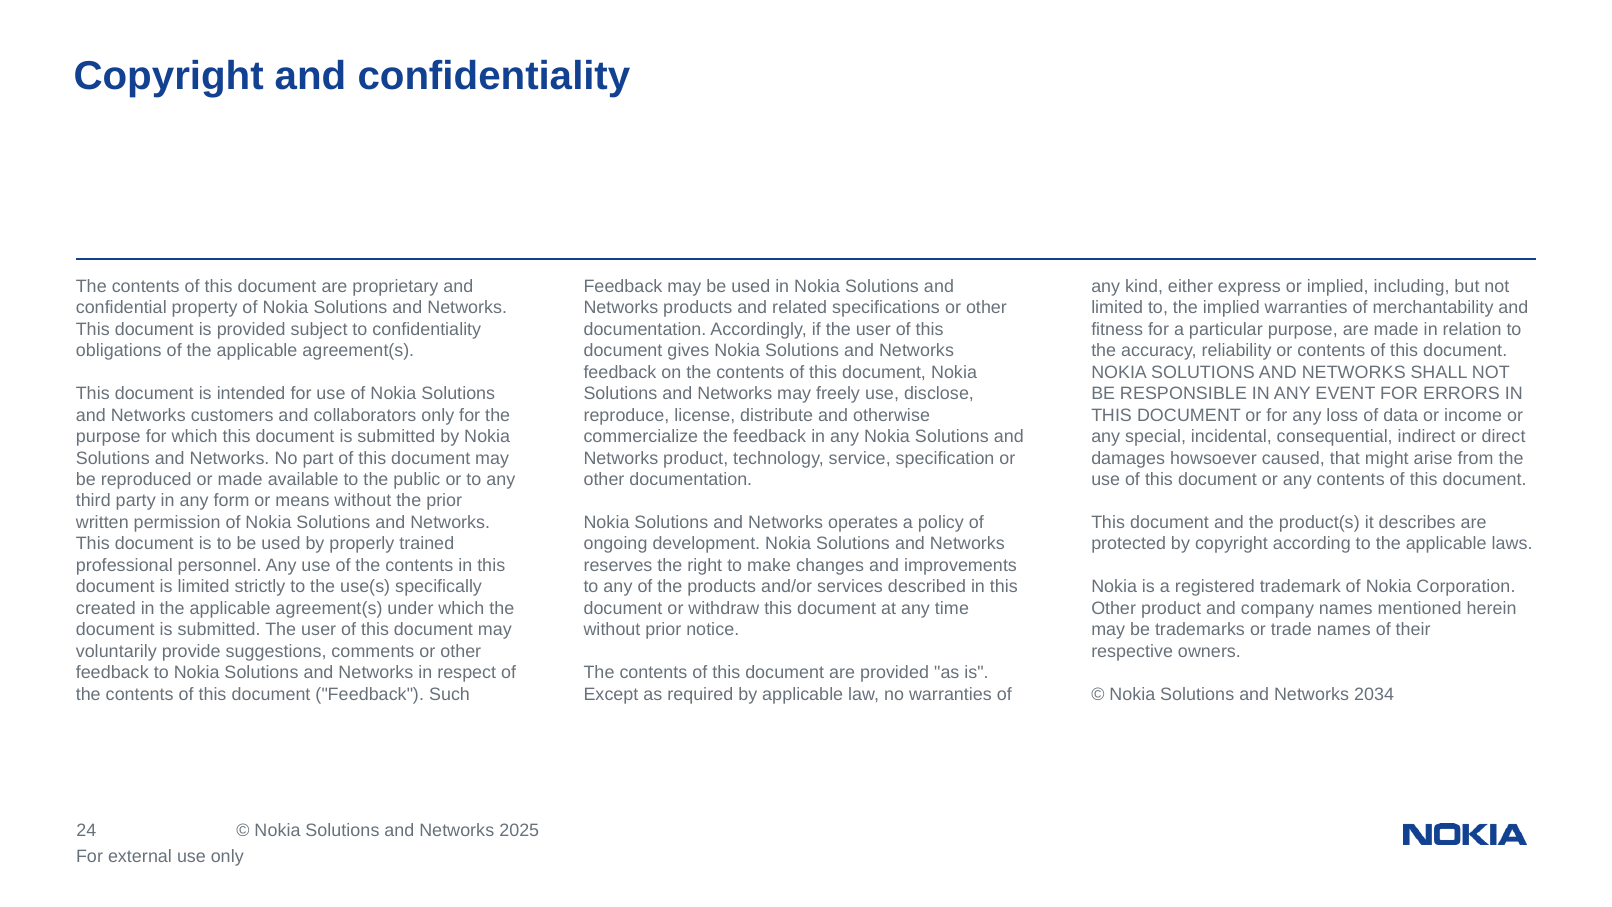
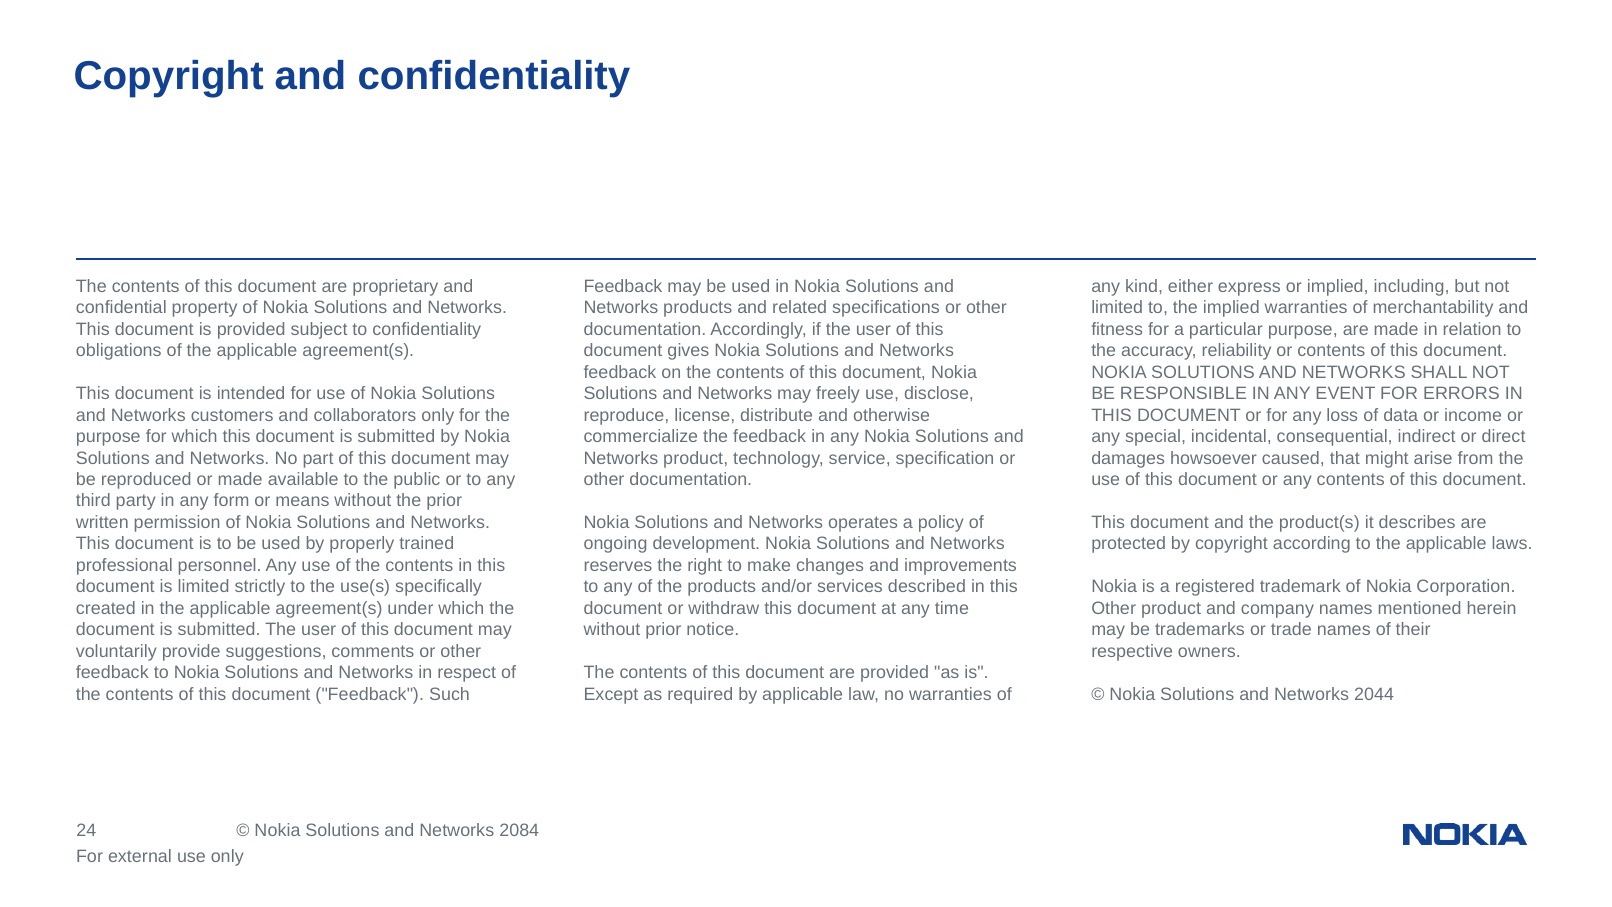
2034: 2034 -> 2044 (1374, 694)
2025: 2025 -> 2084 (519, 830)
